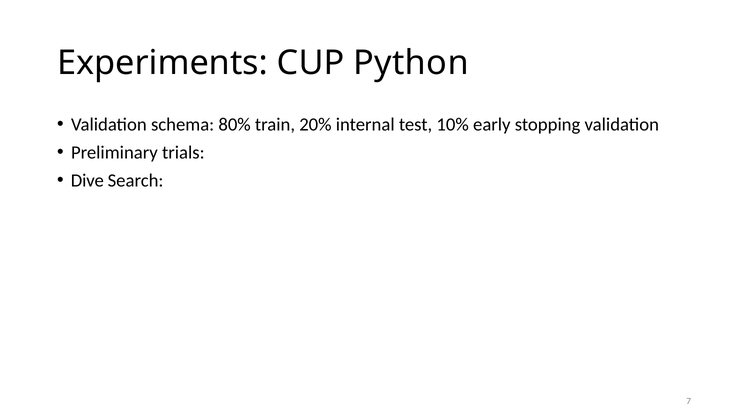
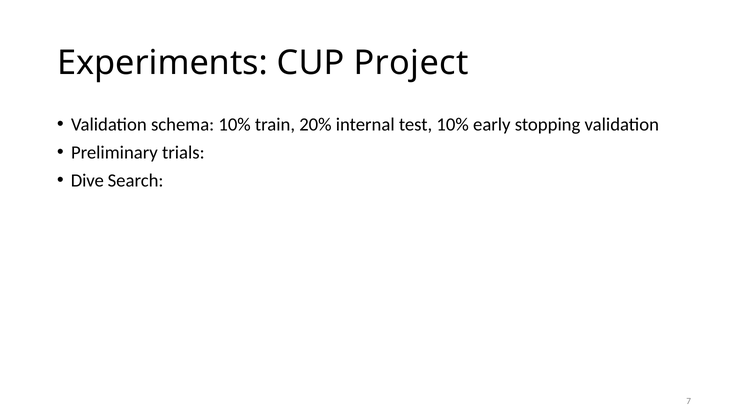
Python: Python -> Project (411, 63)
schema 80%: 80% -> 10% (235, 125)
